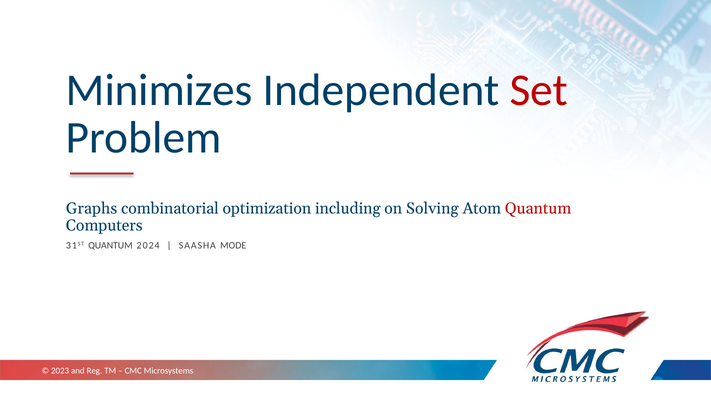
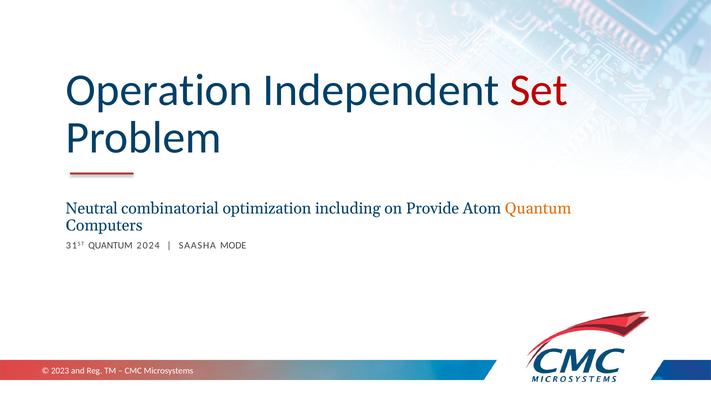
Minimizes: Minimizes -> Operation (159, 90)
Graphs: Graphs -> Neutral (92, 208)
Solving: Solving -> Provide (432, 208)
Quantum colour: red -> orange (538, 208)
